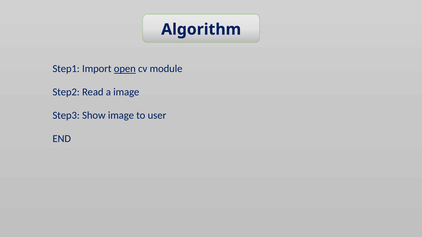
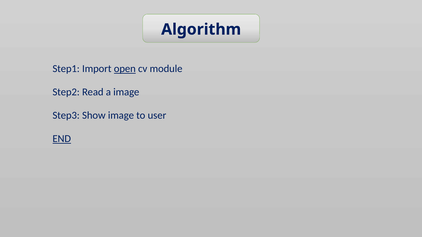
END underline: none -> present (62, 139)
